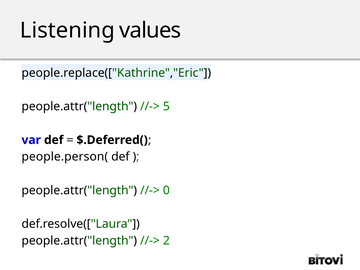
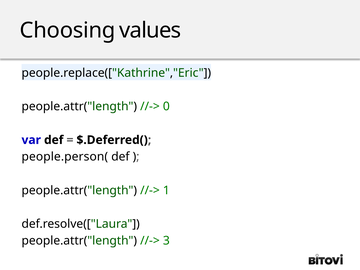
Listening: Listening -> Choosing (68, 30)
5: 5 -> 0 (166, 106)
0: 0 -> 1 (166, 190)
2: 2 -> 3 (166, 241)
